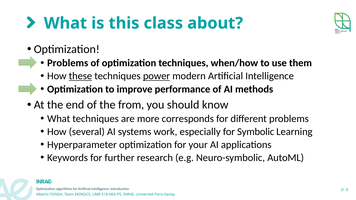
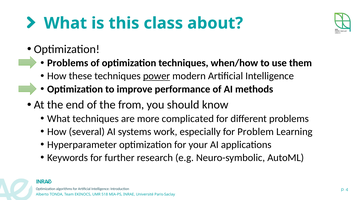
these underline: present -> none (80, 76)
corresponds: corresponds -> complicated (188, 119)
Symbolic: Symbolic -> Problem (256, 132)
